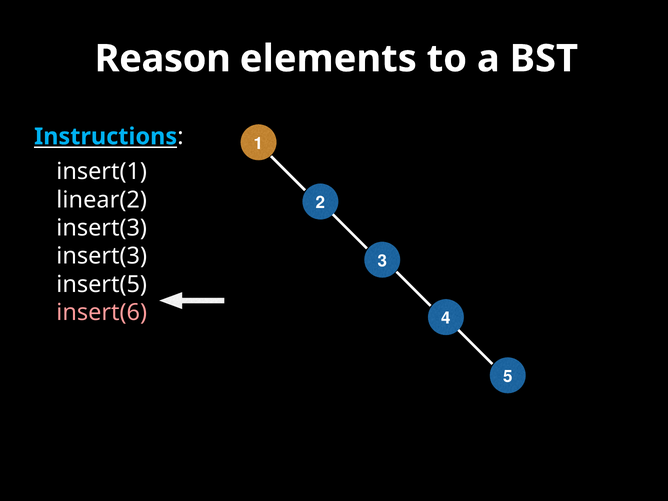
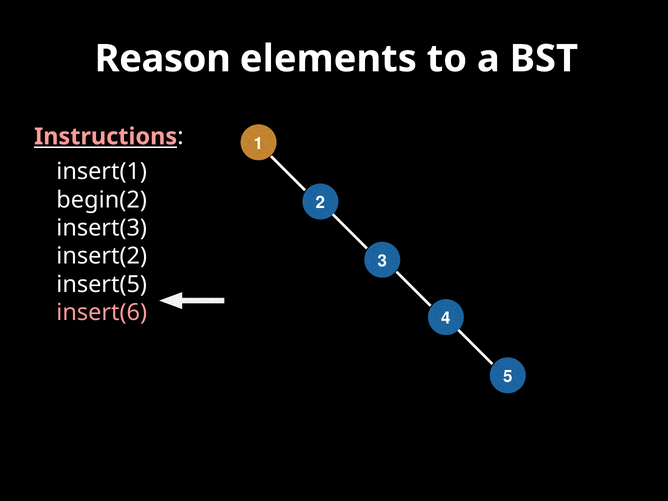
Instructions colour: light blue -> pink (106, 137)
linear(2: linear(2 -> begin(2 (102, 200)
insert(3: insert(3 -> insert(2 (102, 256)
